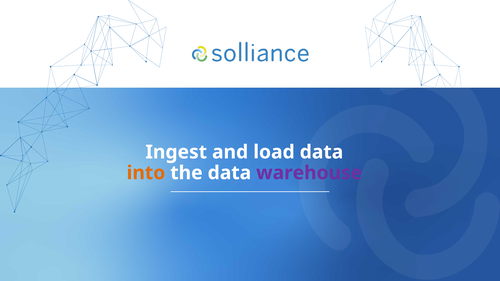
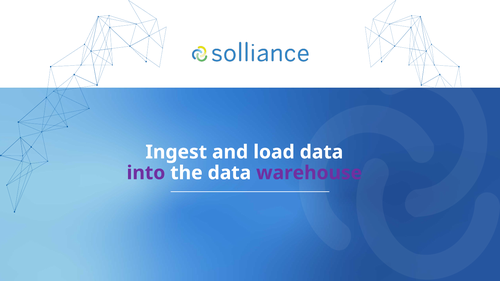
into colour: orange -> purple (146, 173)
